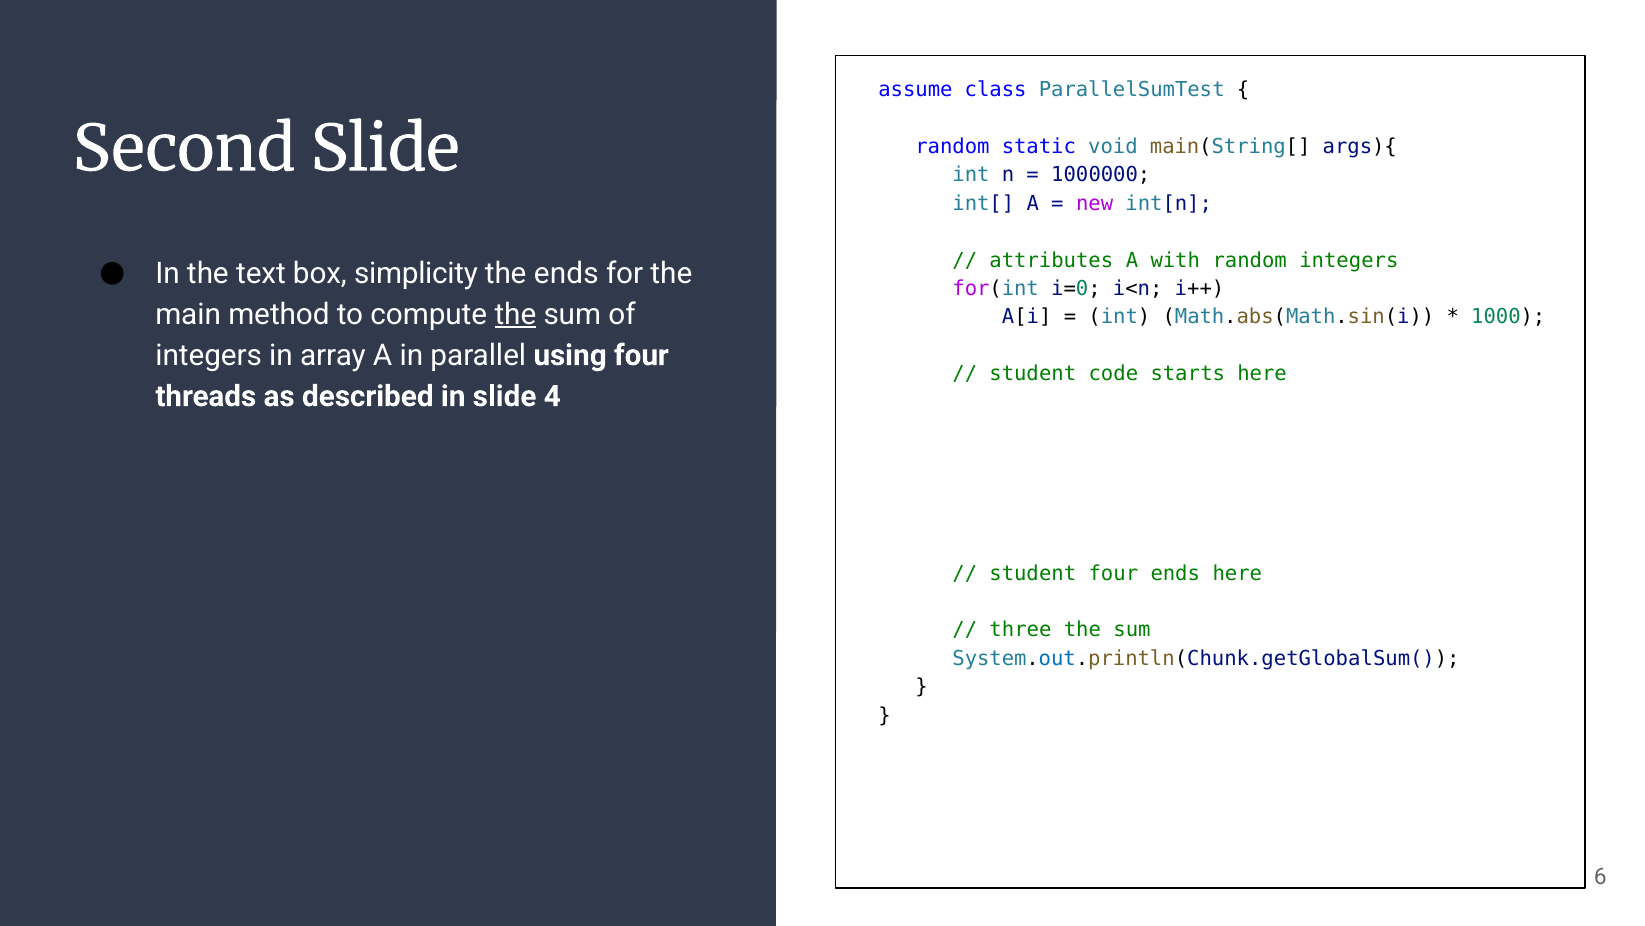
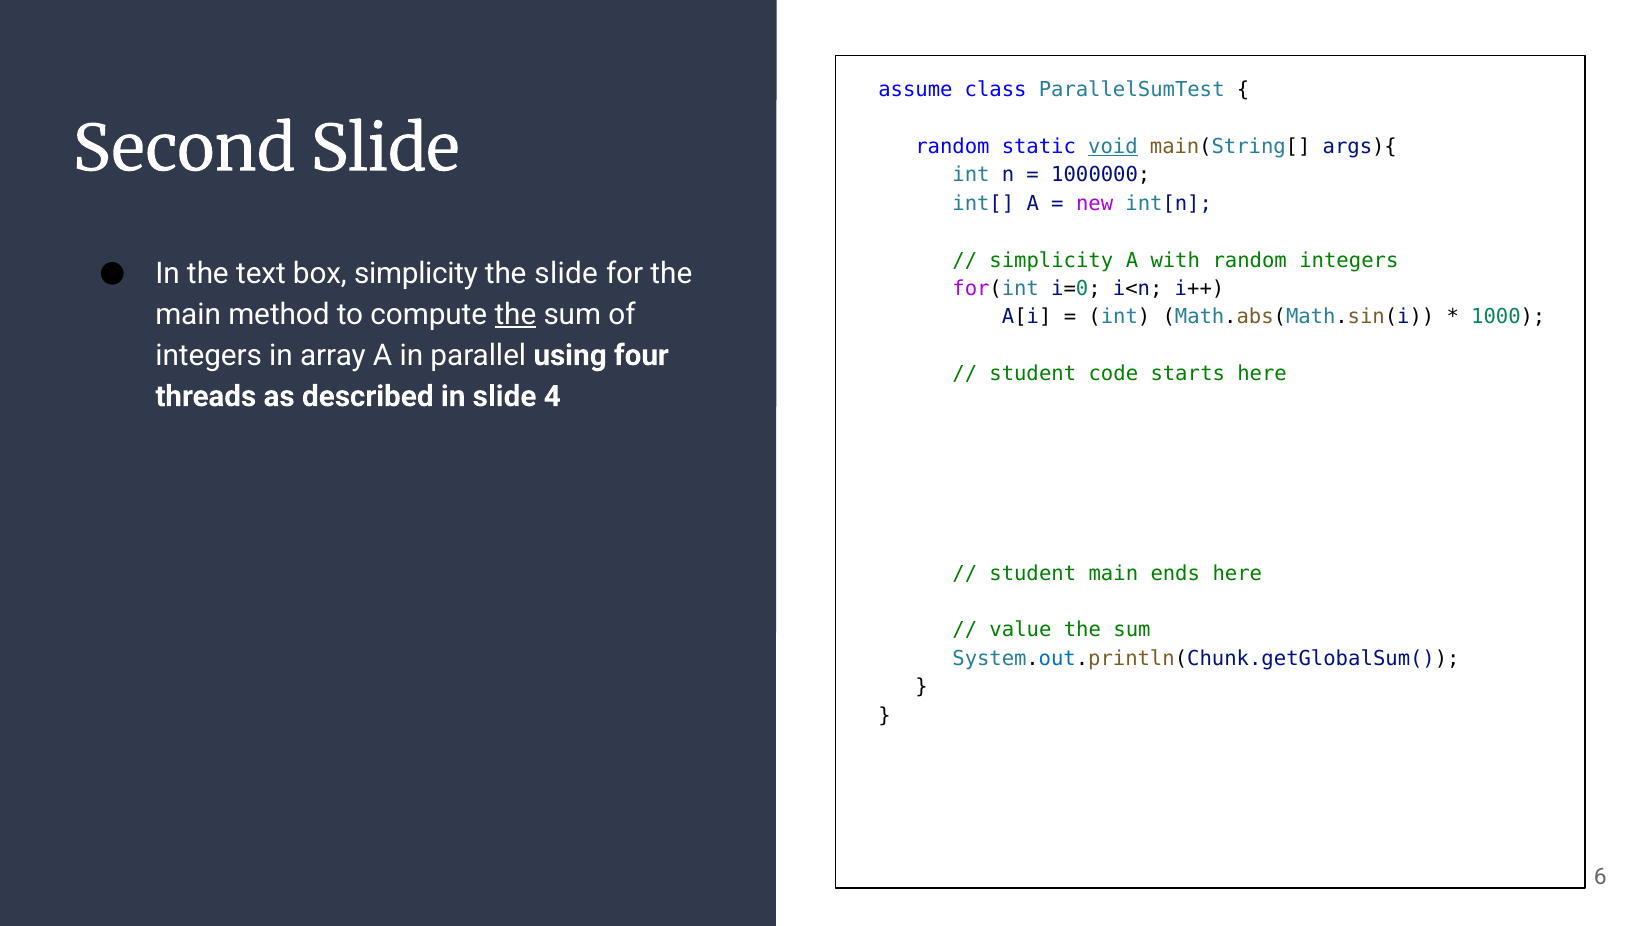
void underline: none -> present (1113, 146)
attributes: attributes -> simplicity (1051, 260)
the ends: ends -> slide (566, 273)
student four: four -> main (1113, 573)
three: three -> value (1020, 630)
